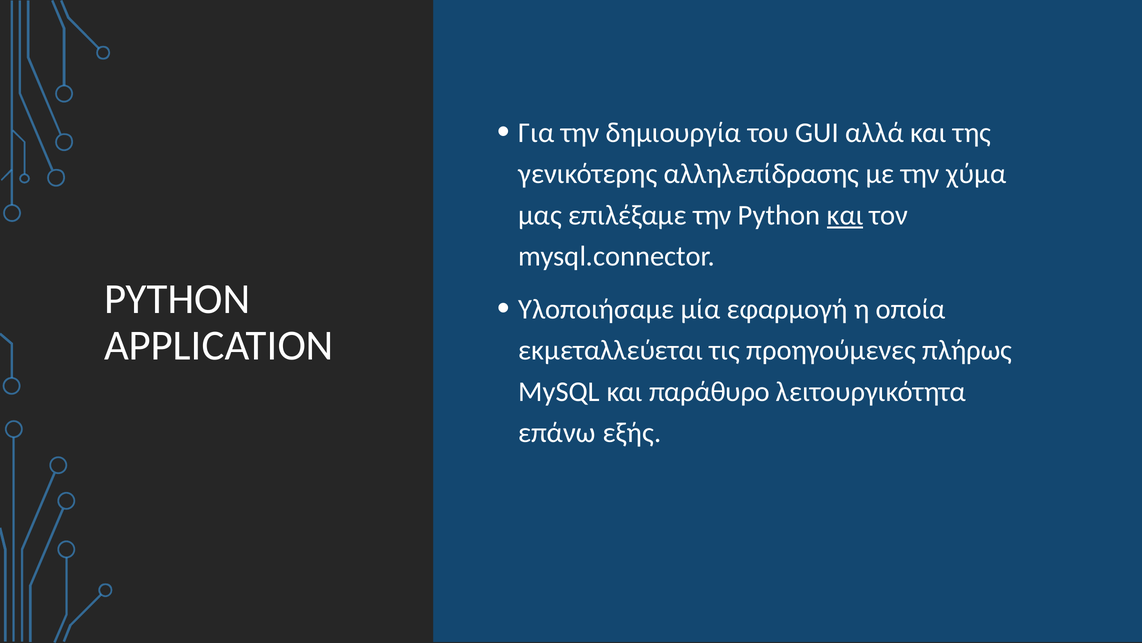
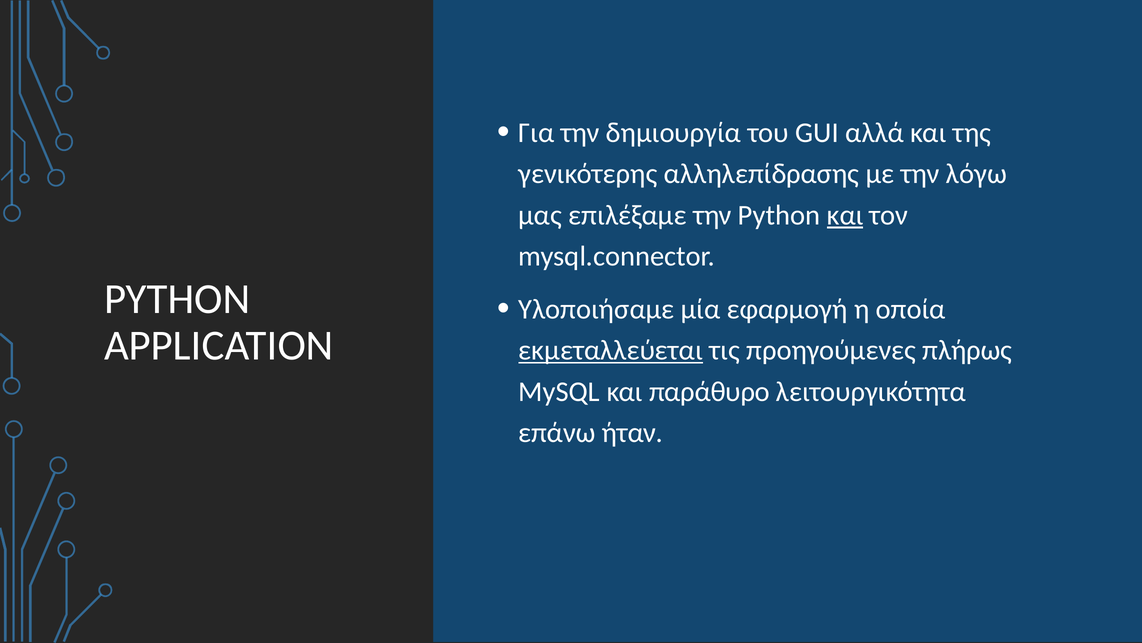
χύμα: χύμα -> λόγω (976, 174)
εκμεταλλεύεται underline: none -> present (611, 350)
εξής: εξής -> ήταν (632, 432)
